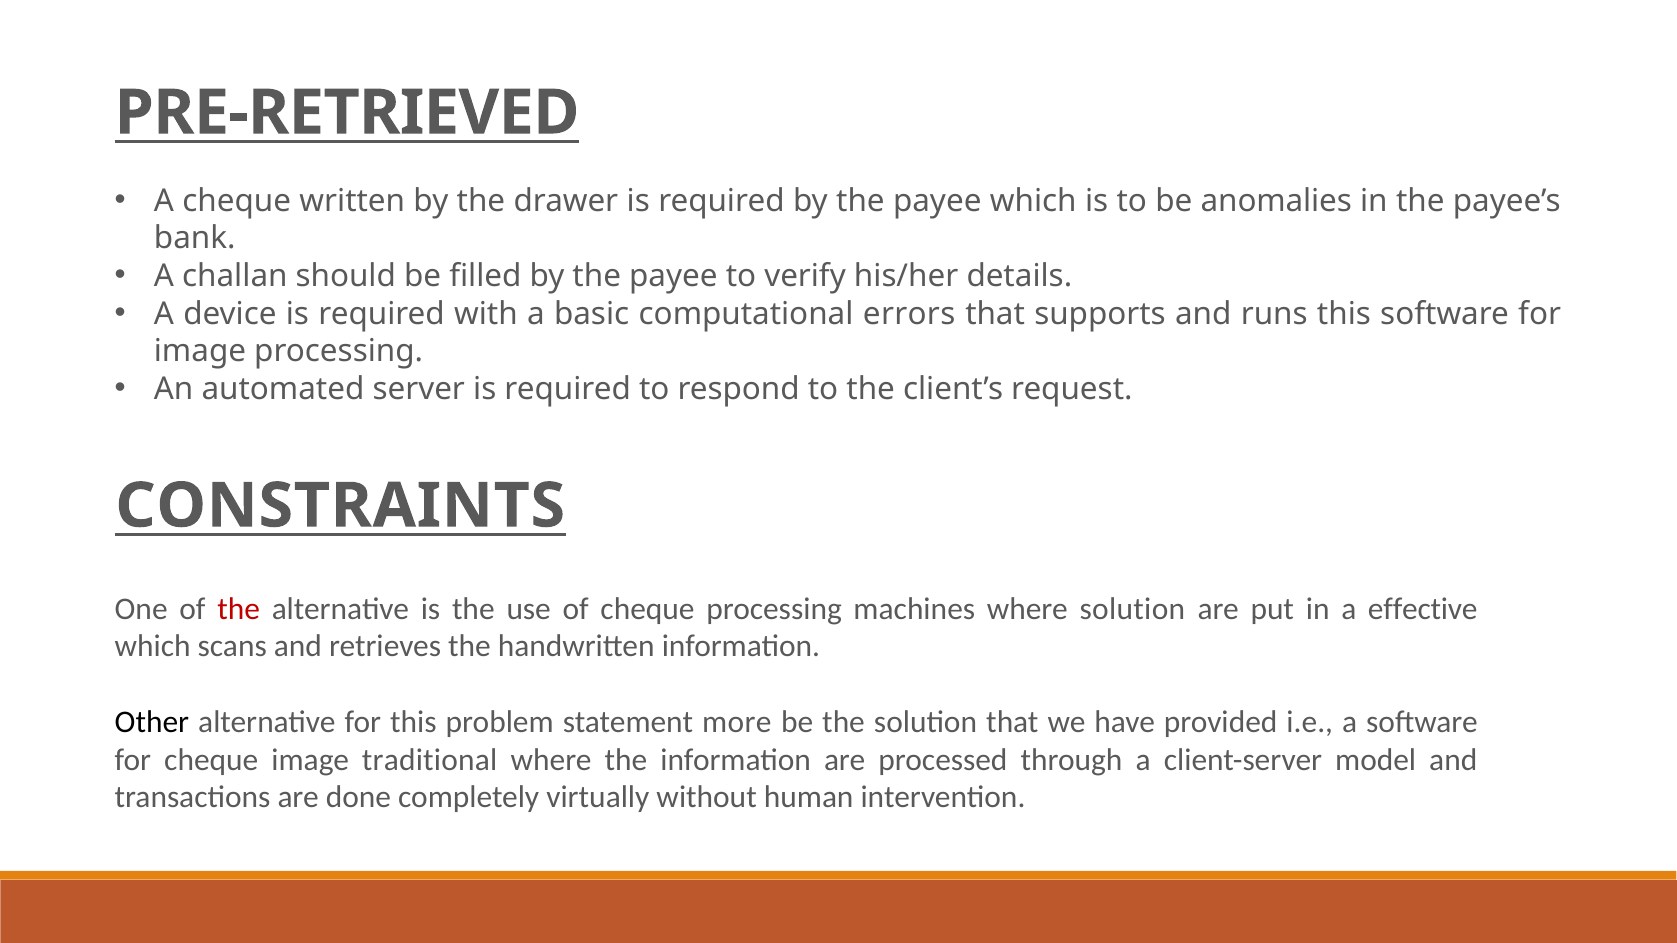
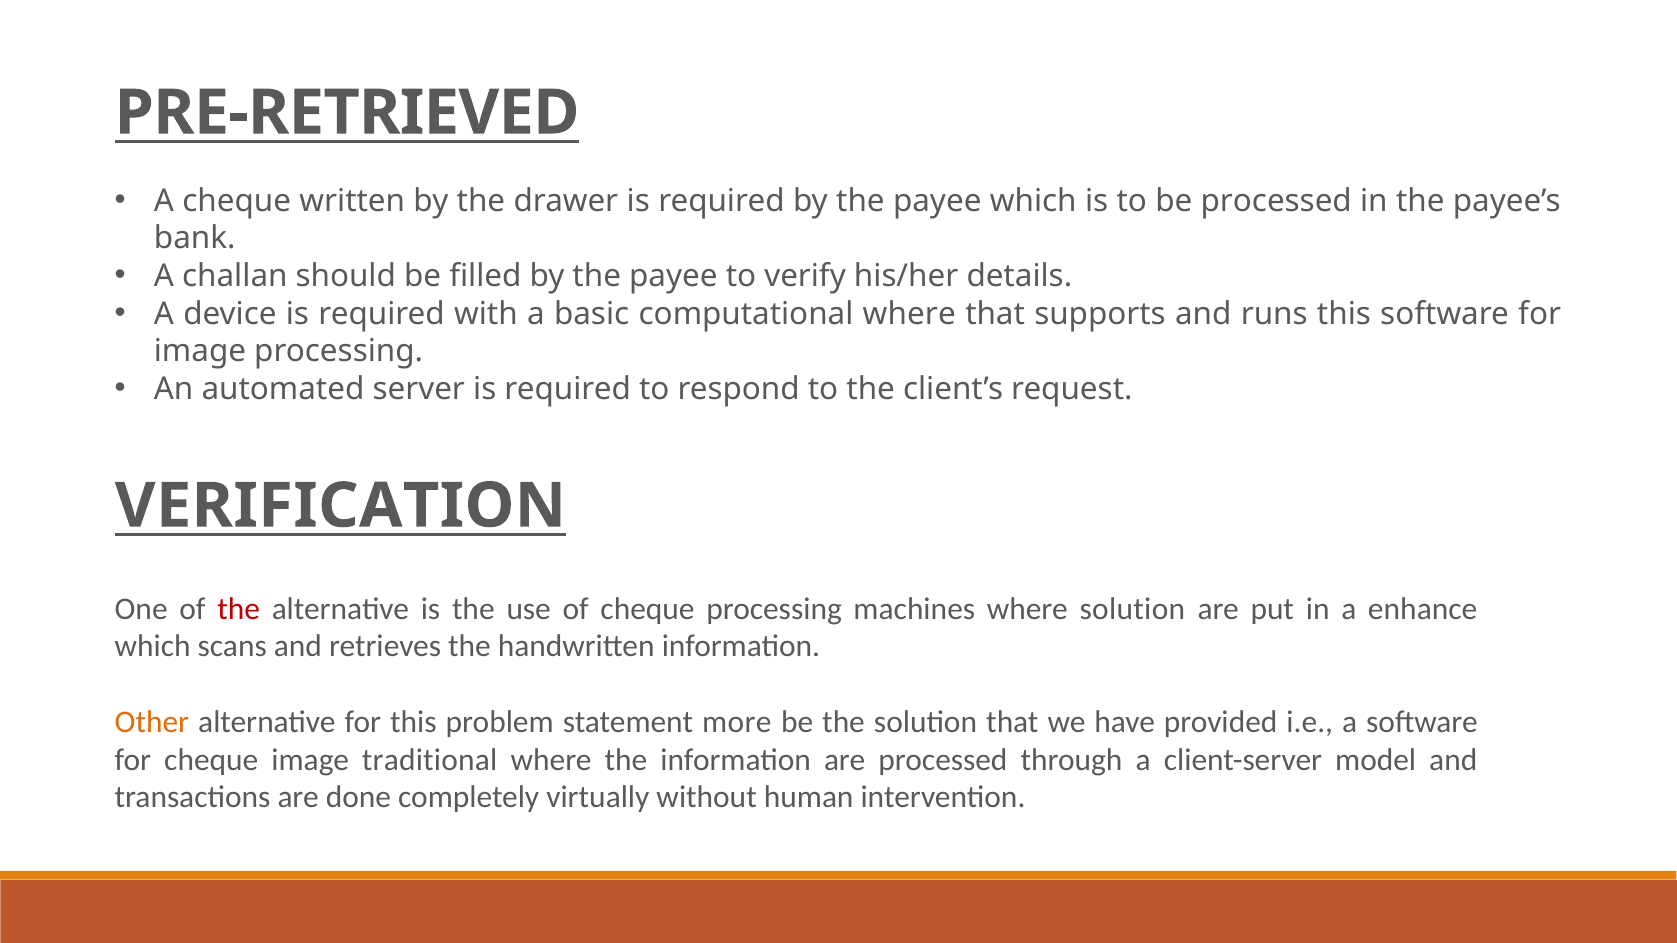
be anomalies: anomalies -> processed (1276, 201)
computational errors: errors -> where (909, 314)
CONSTRAINTS: CONSTRAINTS -> VERIFICATION (340, 506)
effective: effective -> enhance (1423, 609)
Other colour: black -> orange (152, 722)
